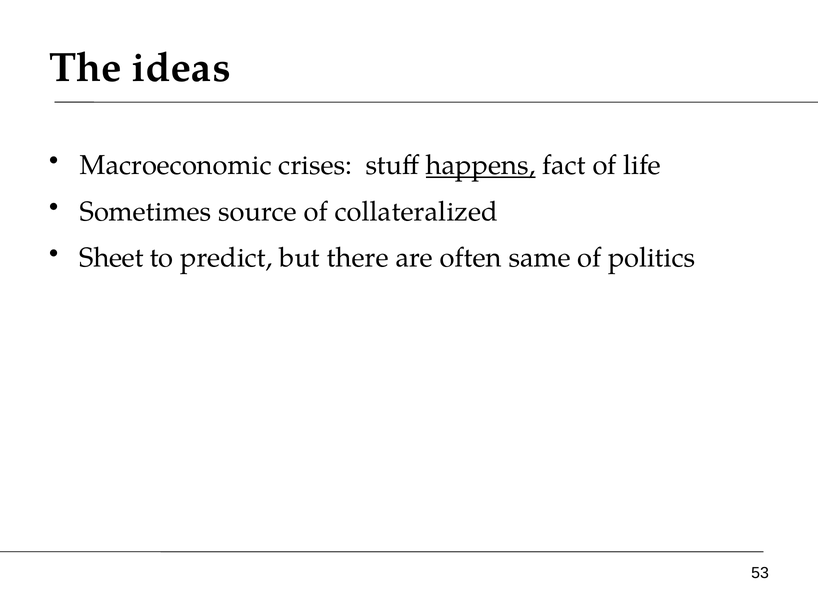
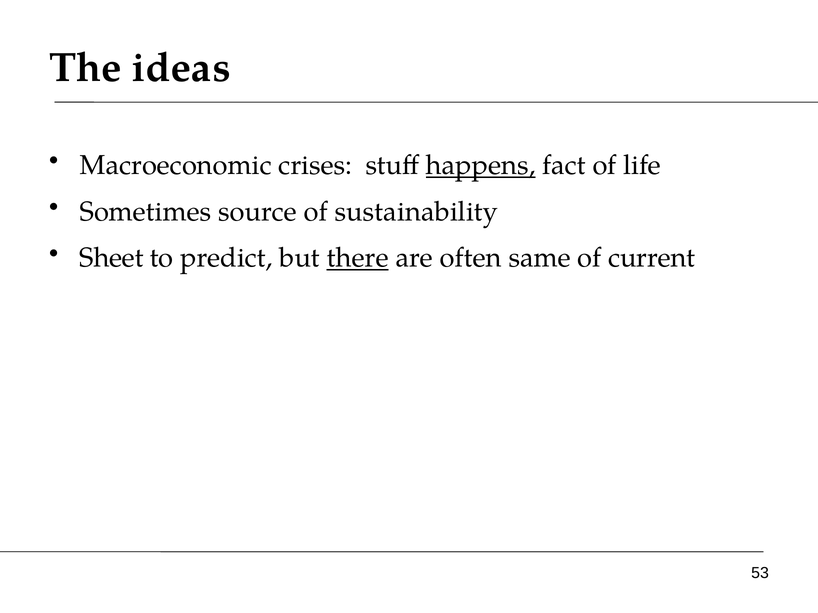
collateralized: collateralized -> sustainability (416, 212)
there underline: none -> present (358, 258)
politics: politics -> current (652, 258)
